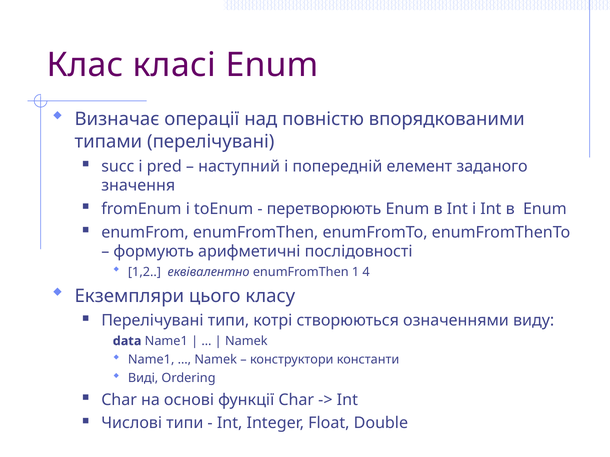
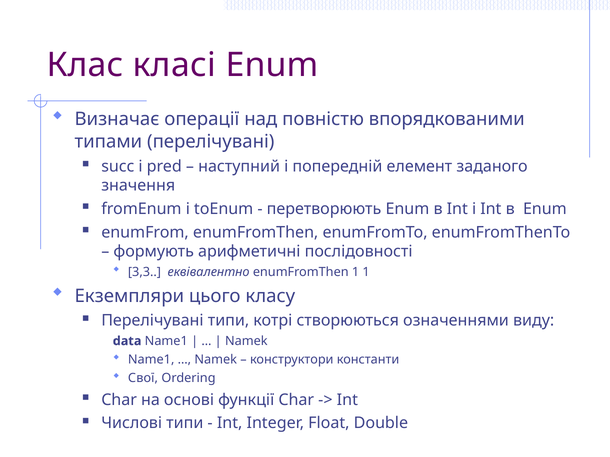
1,2: 1,2 -> 3,3 (144, 272)
1 4: 4 -> 1 (366, 272)
Виді: Виді -> Свої (143, 379)
